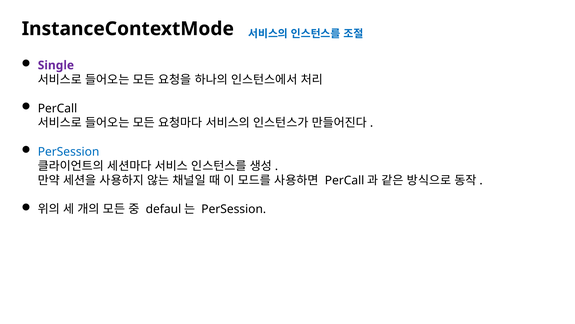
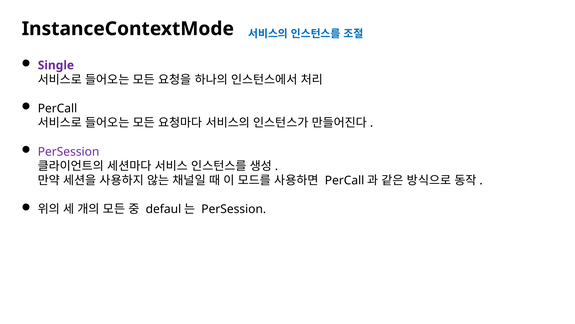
PerSession colour: blue -> purple (69, 151)
